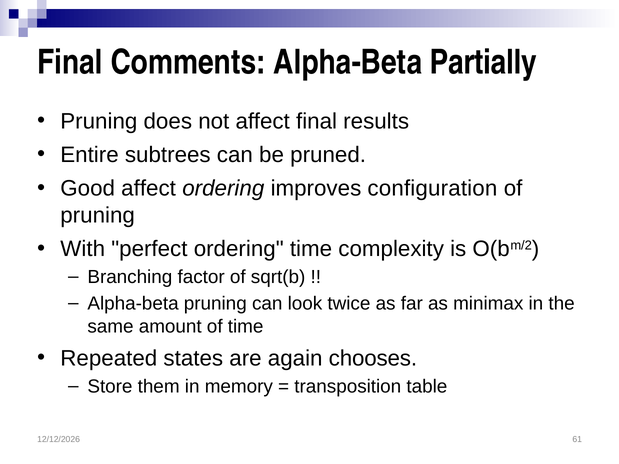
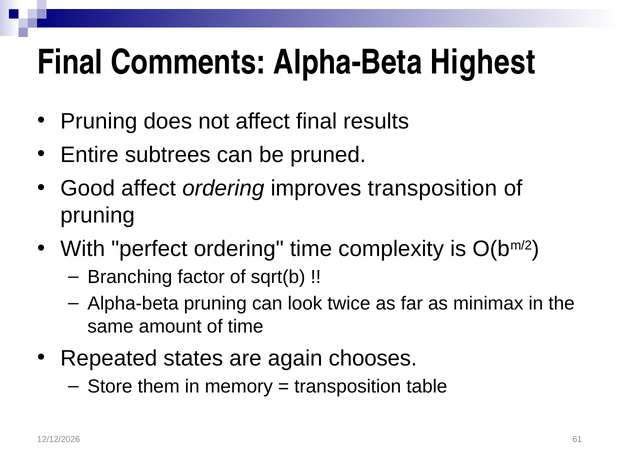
Partially: Partially -> Highest (483, 63)
improves configuration: configuration -> transposition (432, 189)
